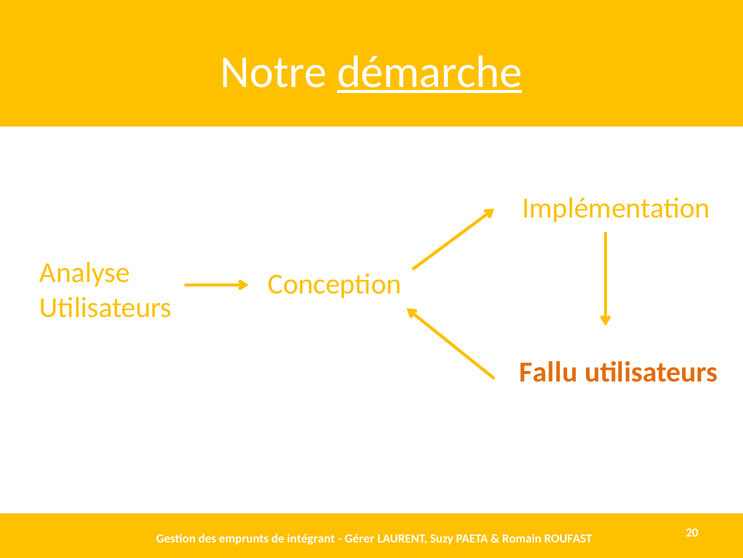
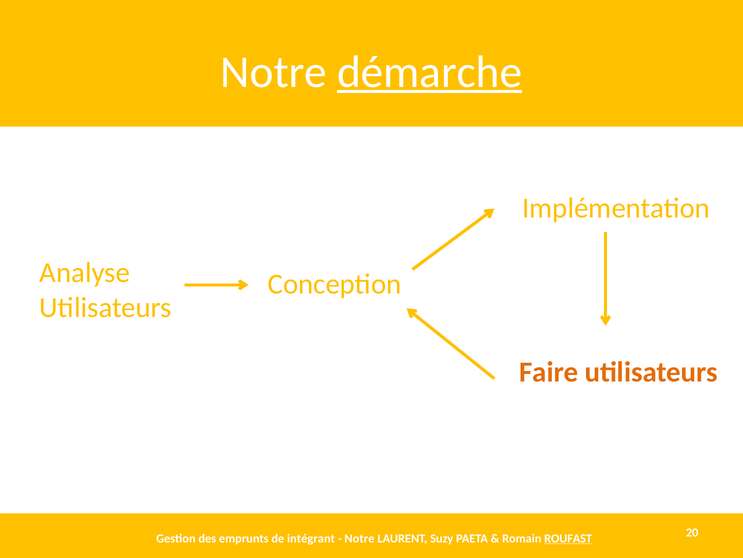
Fallu: Fallu -> Faire (549, 372)
Gérer: Gérer -> Notre (360, 538)
ROUFAST underline: none -> present (568, 538)
